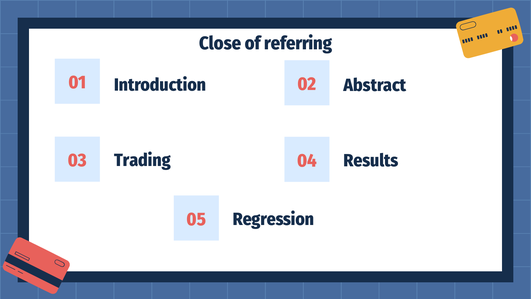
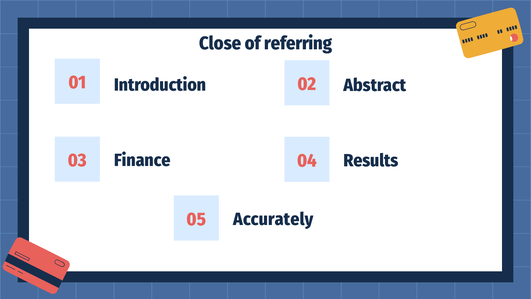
Trading: Trading -> Finance (142, 160)
Regression: Regression -> Accurately (273, 219)
